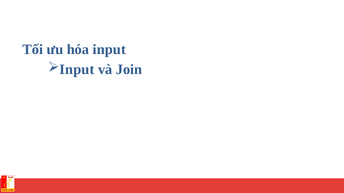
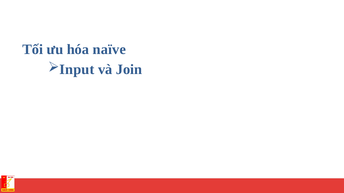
hóa input: input -> naïve (109, 50)
